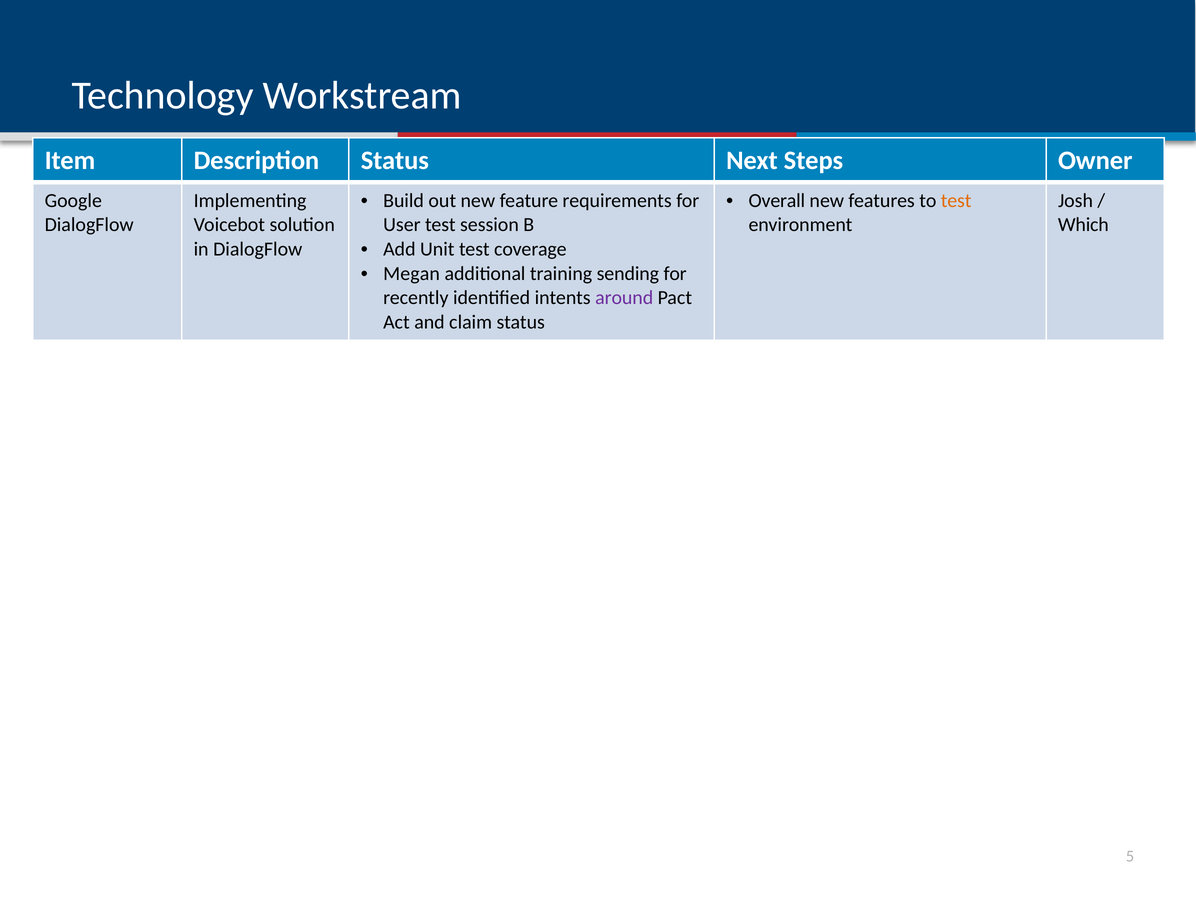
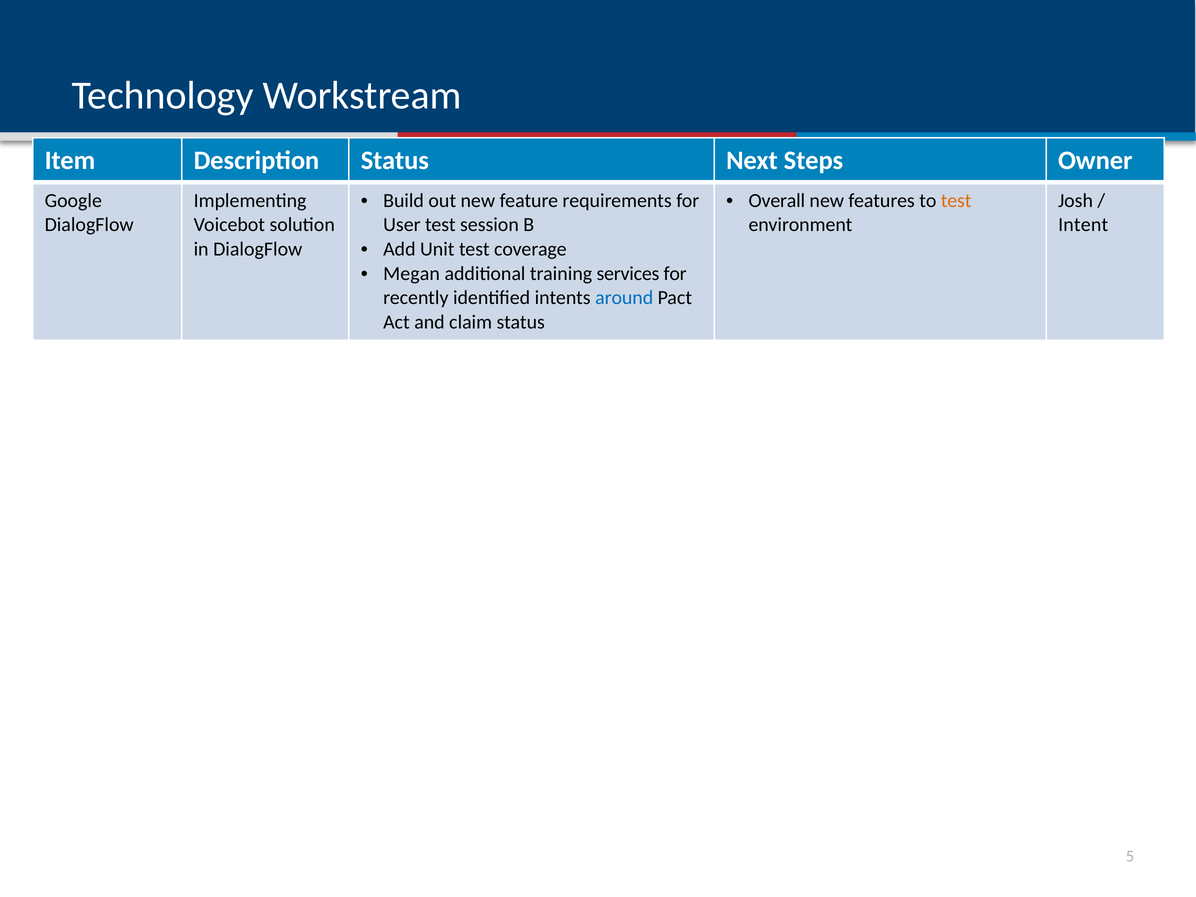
Which: Which -> Intent (1083, 225)
sending: sending -> services (628, 273)
around colour: purple -> blue (624, 298)
